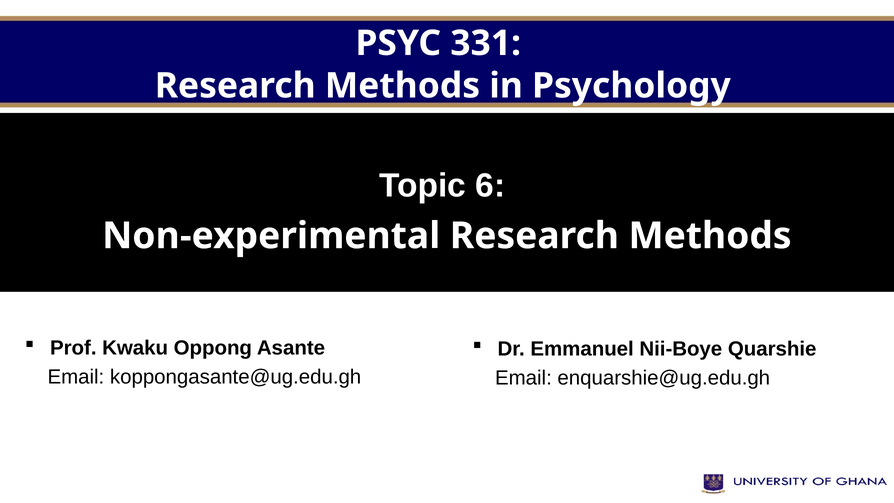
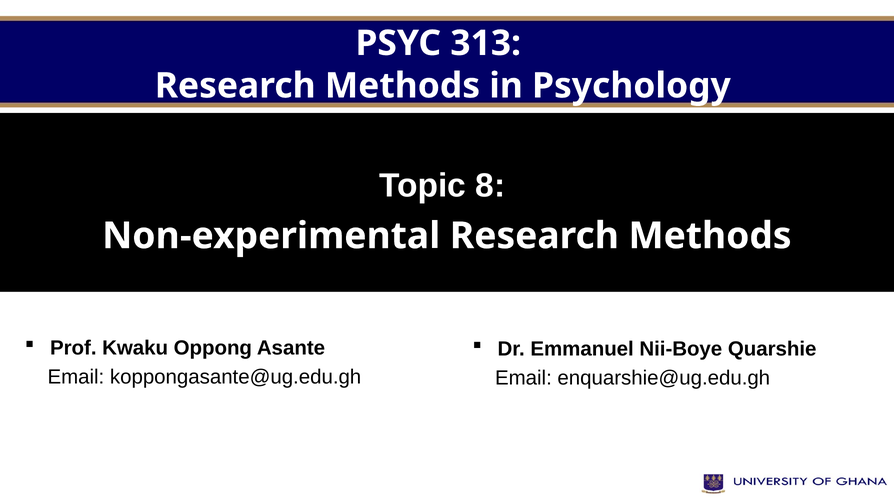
331: 331 -> 313 (486, 43)
6: 6 -> 8 (490, 186)
